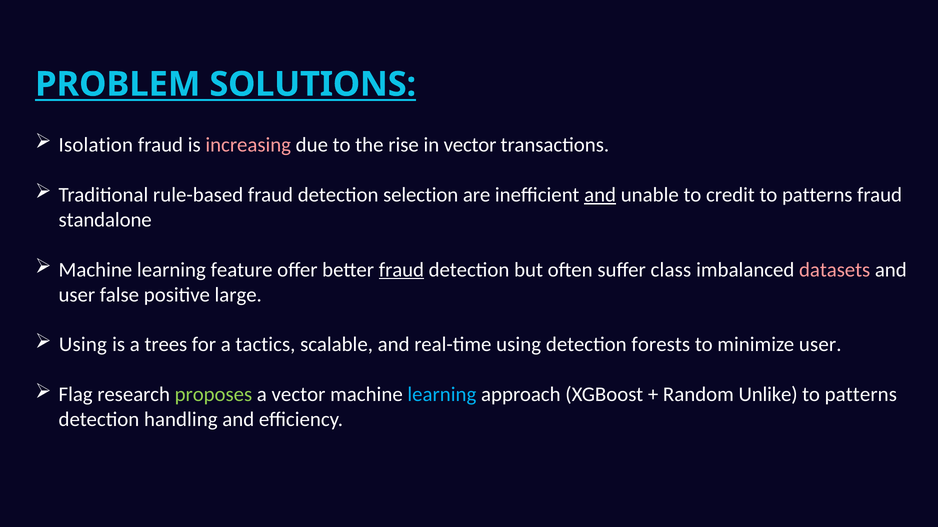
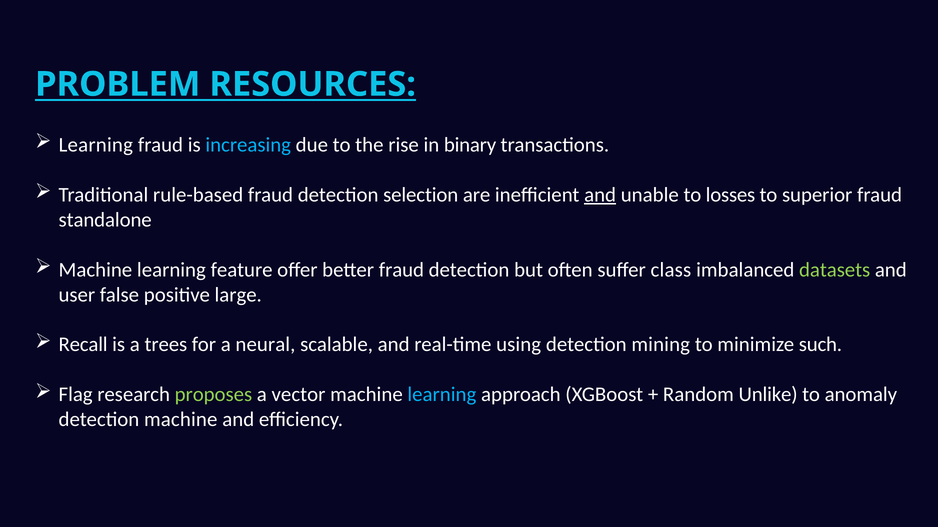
SOLUTIONS: SOLUTIONS -> RESOURCES (313, 84)
Isolation: Isolation -> Learning (96, 145)
increasing colour: pink -> light blue (248, 145)
in vector: vector -> binary (470, 145)
credit: credit -> losses (731, 195)
patterns: patterns -> superior (817, 195)
fraud underline: present -> none (401, 270)
datasets colour: pink -> light green (835, 270)
Using: Using -> Recall (83, 345)
tactics: tactics -> neural (265, 345)
forests: forests -> mining (661, 345)
minimize user: user -> such (820, 345)
patterns: patterns -> anomaly (861, 395)
detection handling: handling -> machine (181, 420)
